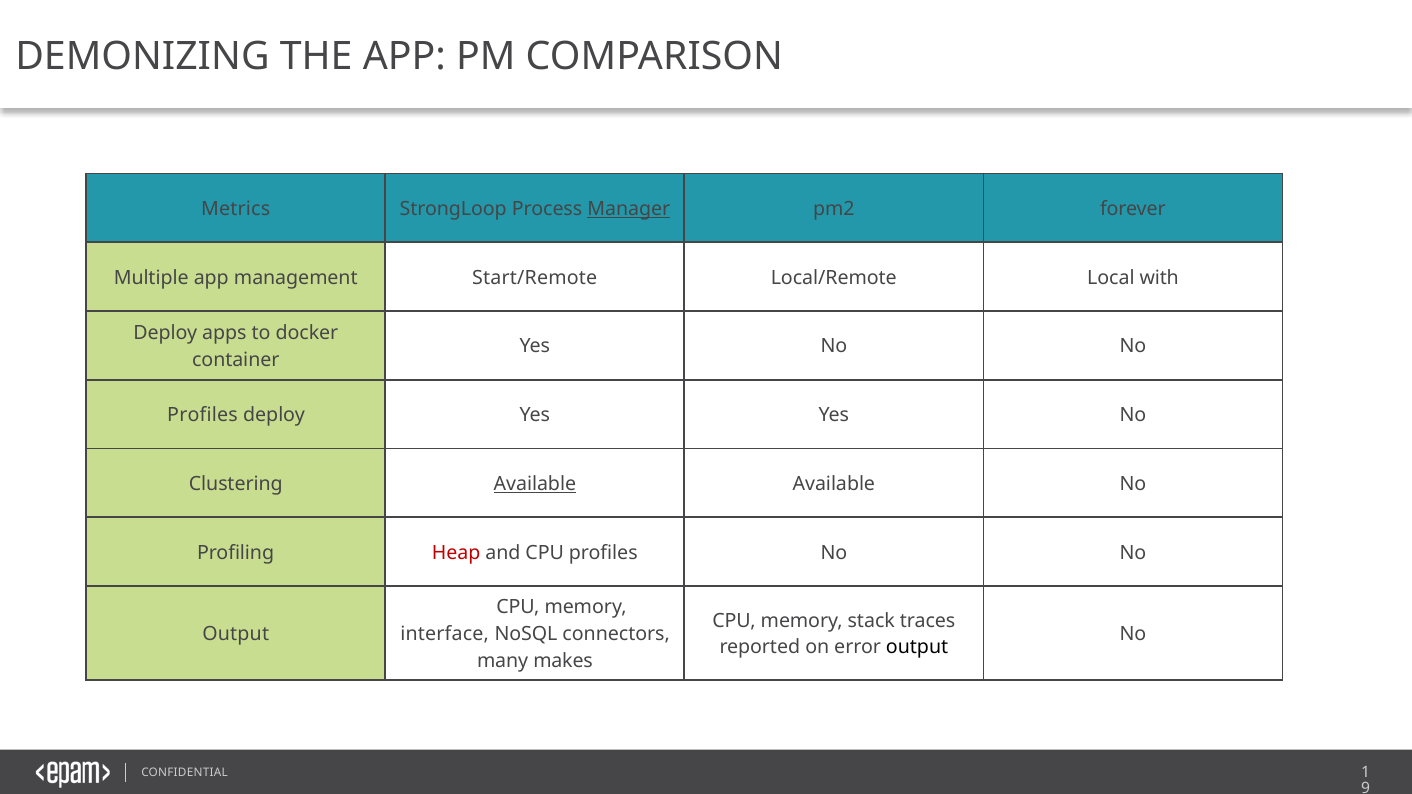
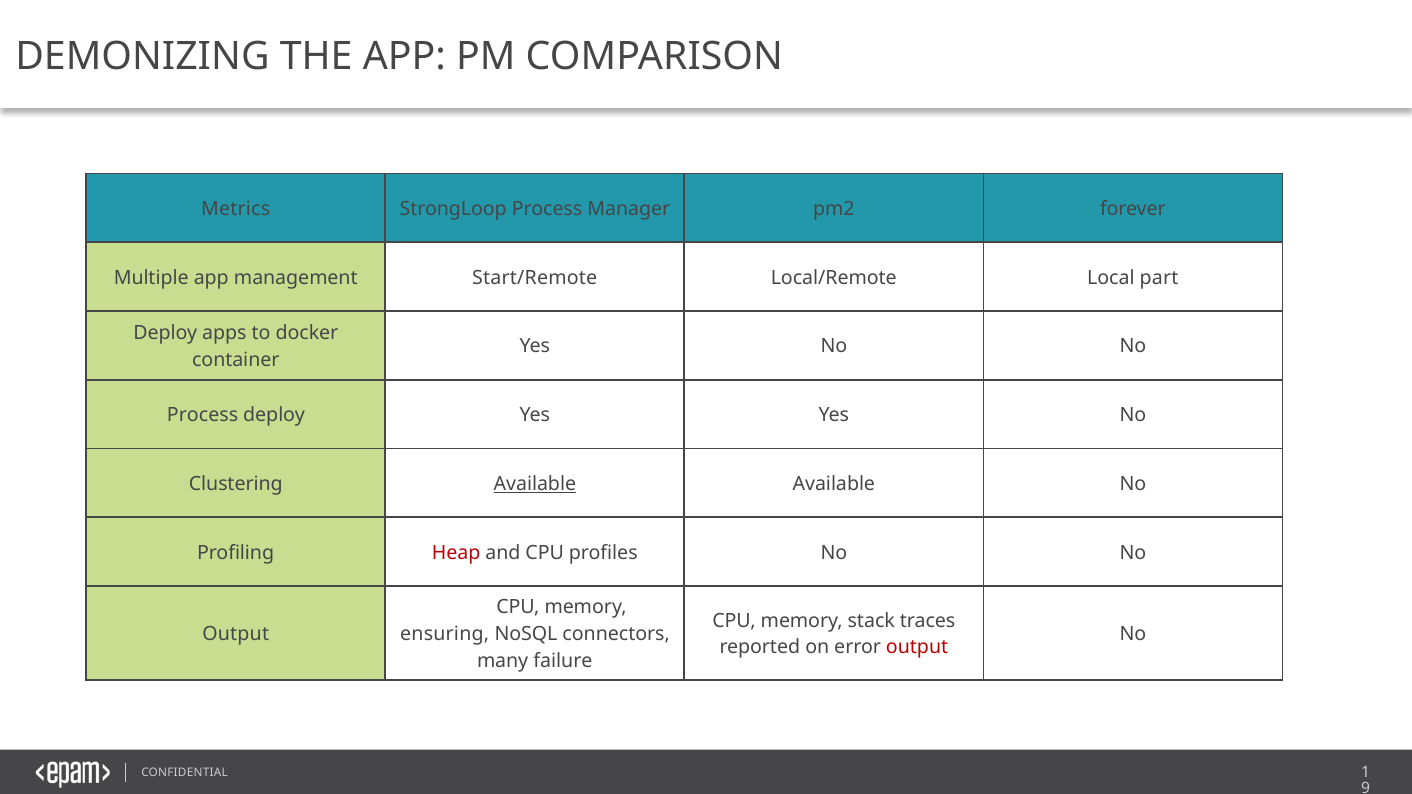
Manager underline: present -> none (629, 209)
with: with -> part (1159, 278)
Profiles: Profiles -> Process (203, 415)
interface: interface -> ensuring (445, 634)
output colour: black -> red (917, 648)
makes: makes -> failure (563, 661)
